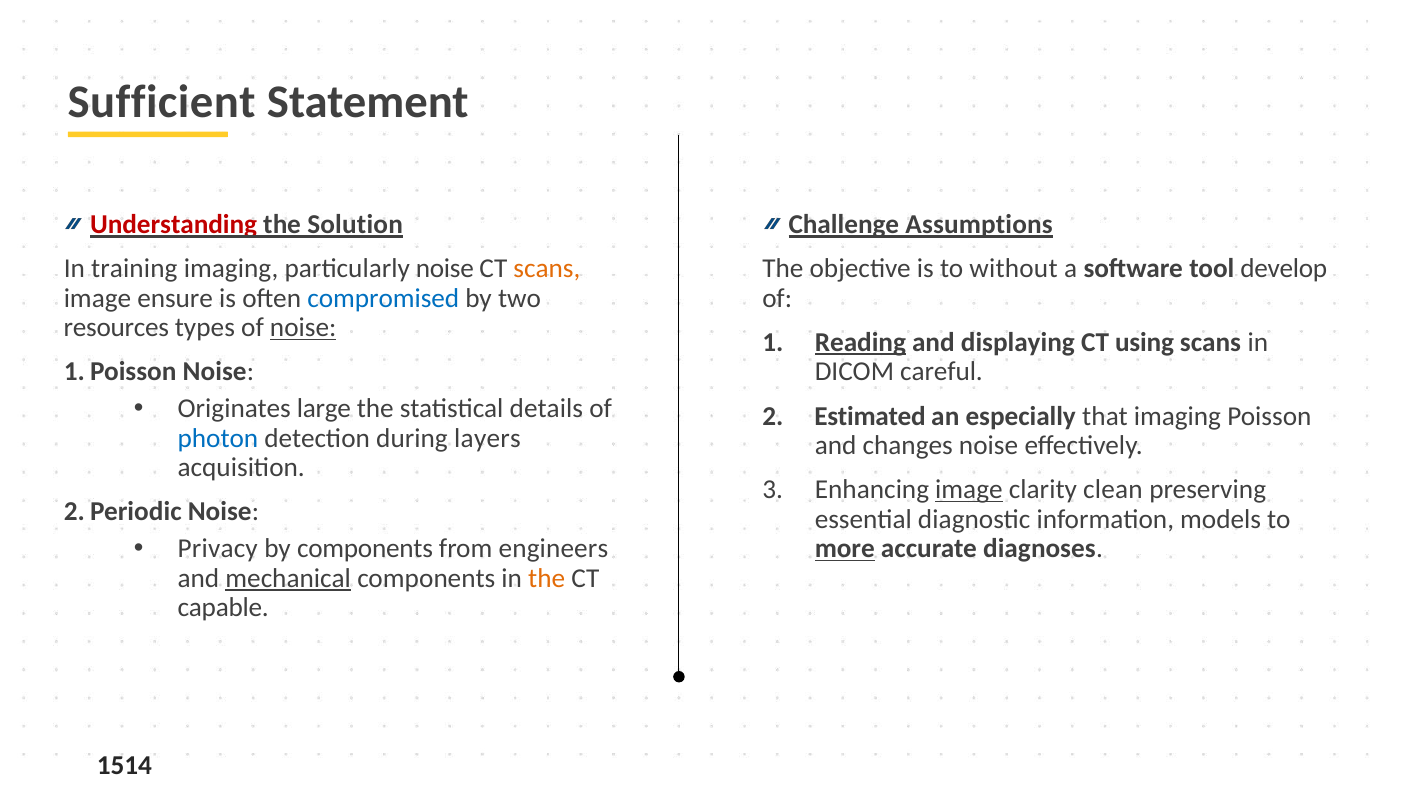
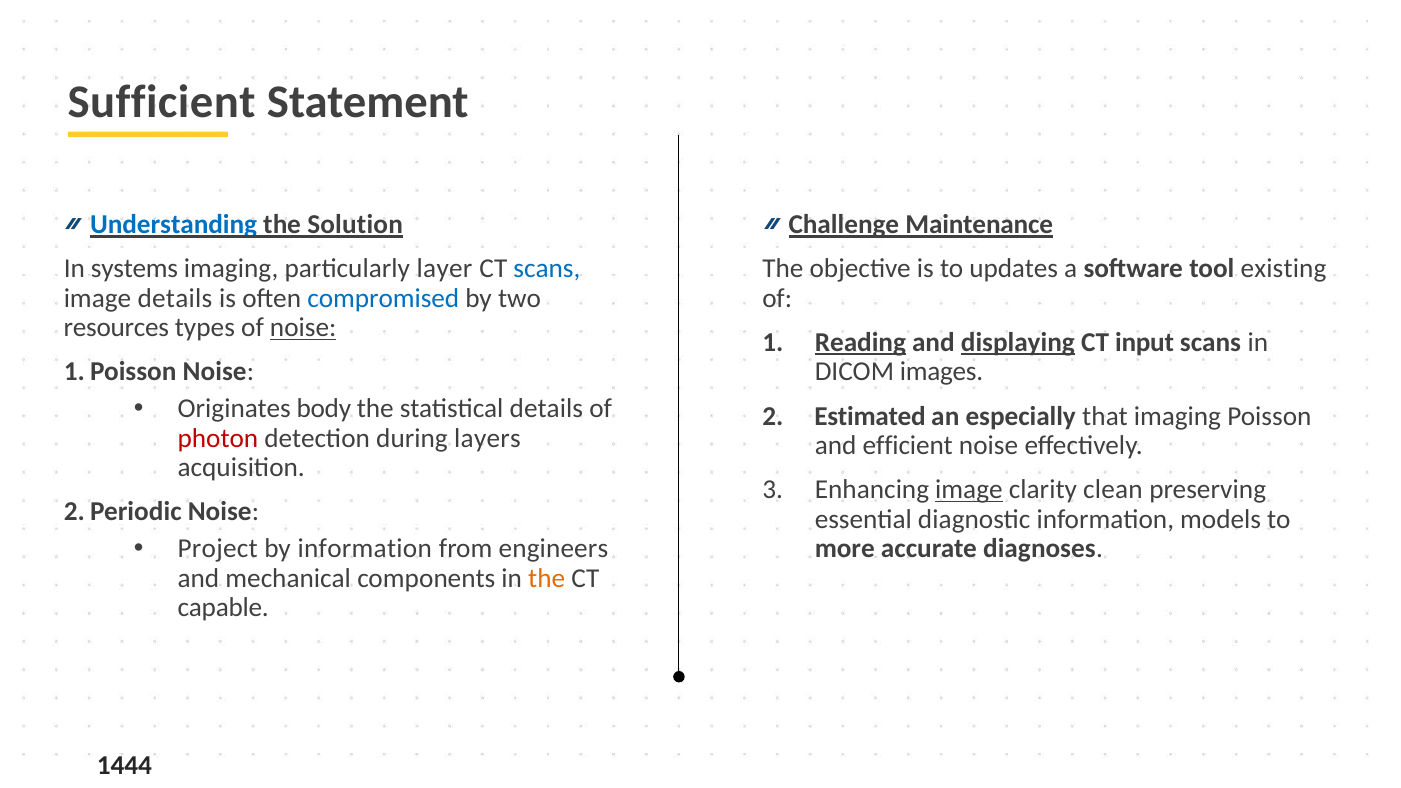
Understanding colour: red -> blue (174, 225)
Assumptions: Assumptions -> Maintenance (979, 225)
training: training -> systems (134, 269)
particularly noise: noise -> layer (445, 269)
scans colour: orange -> blue (547, 269)
without: without -> updates (1014, 269)
develop: develop -> existing (1284, 269)
image ensure: ensure -> details (175, 298)
displaying underline: none -> present (1018, 342)
using: using -> input (1145, 342)
careful: careful -> images (942, 372)
large: large -> body (324, 409)
photon colour: blue -> red (218, 438)
changes: changes -> efficient (908, 446)
Privacy: Privacy -> Project (218, 549)
by components: components -> information (365, 549)
more underline: present -> none (845, 549)
mechanical underline: present -> none (288, 578)
1514: 1514 -> 1444 (124, 766)
